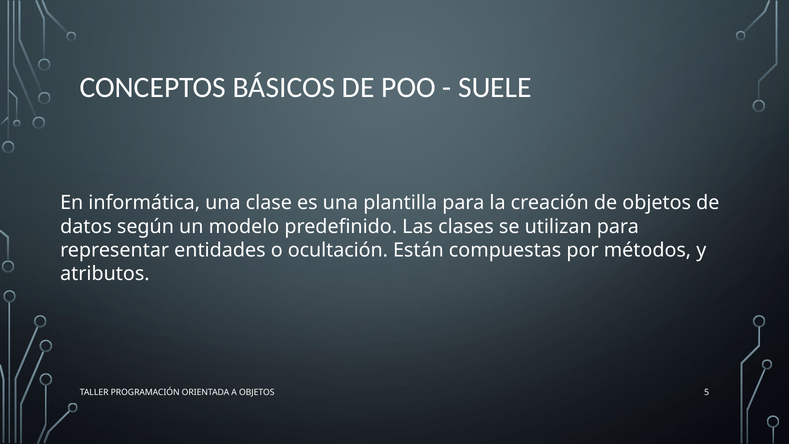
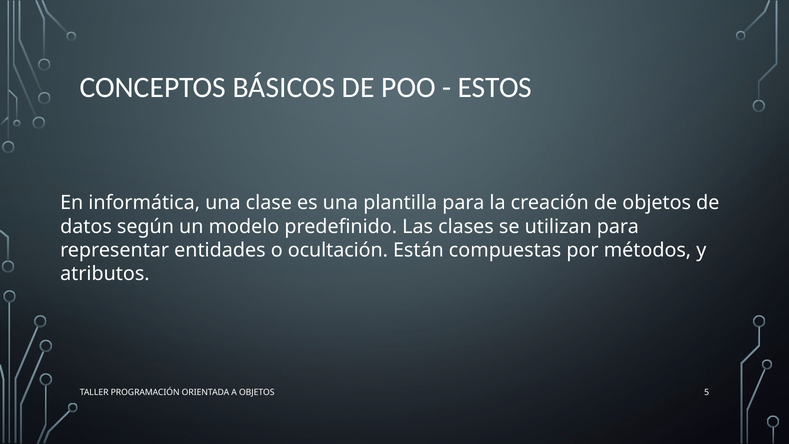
SUELE: SUELE -> ESTOS (495, 88)
